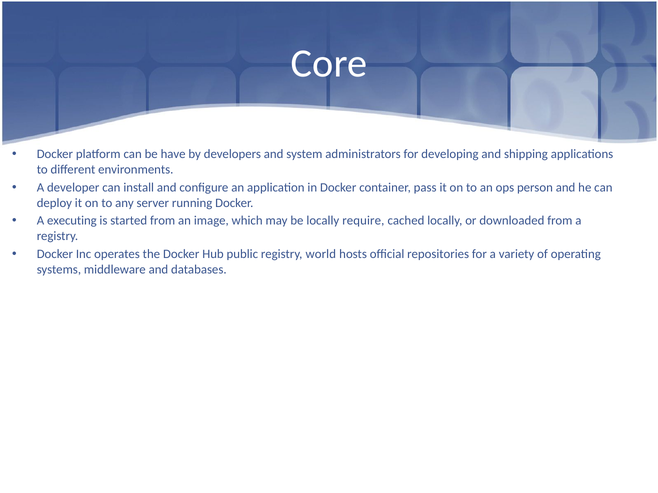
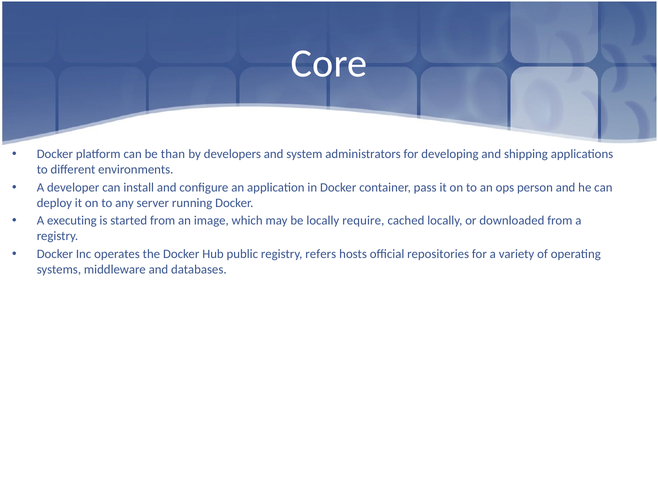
have: have -> than (173, 154)
world: world -> refers (321, 254)
